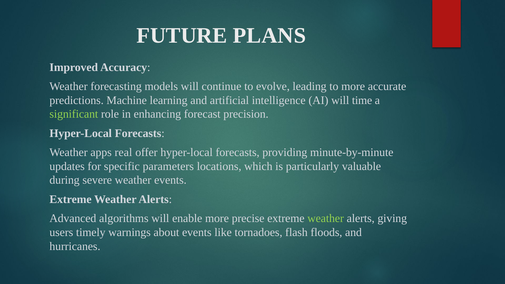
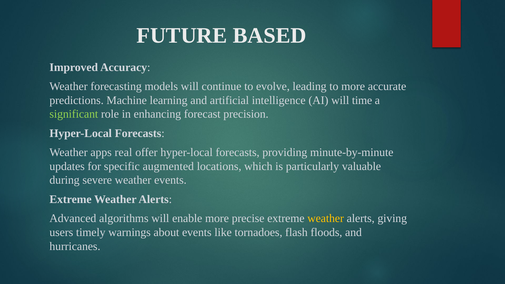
PLANS: PLANS -> BASED (270, 35)
parameters: parameters -> augmented (168, 166)
weather colour: light green -> yellow (326, 218)
